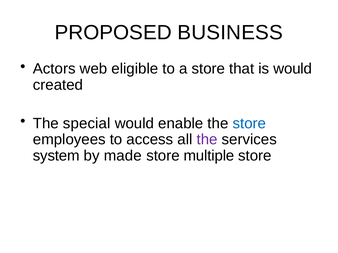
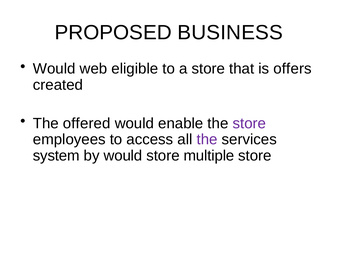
Actors: Actors -> Would (54, 69)
is would: would -> offers (293, 69)
special: special -> offered (87, 124)
store colour: blue -> purple (249, 124)
by made: made -> would (123, 156)
